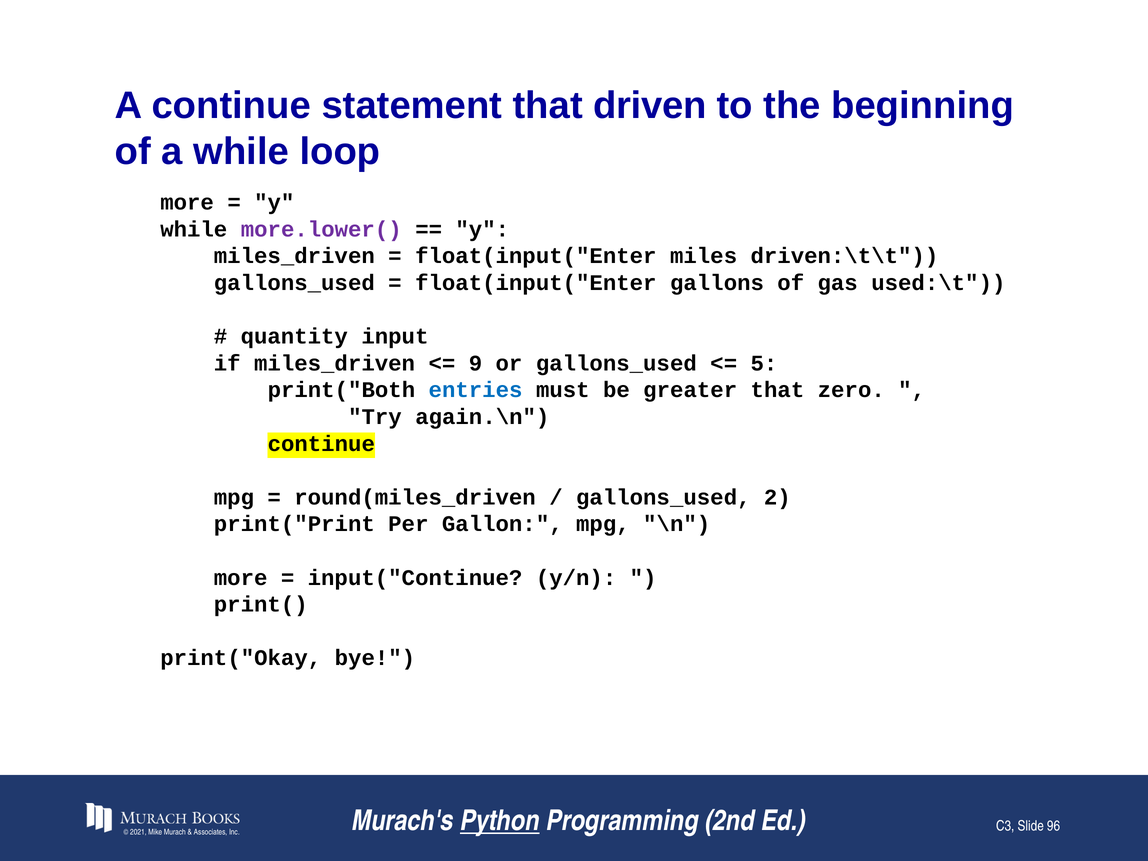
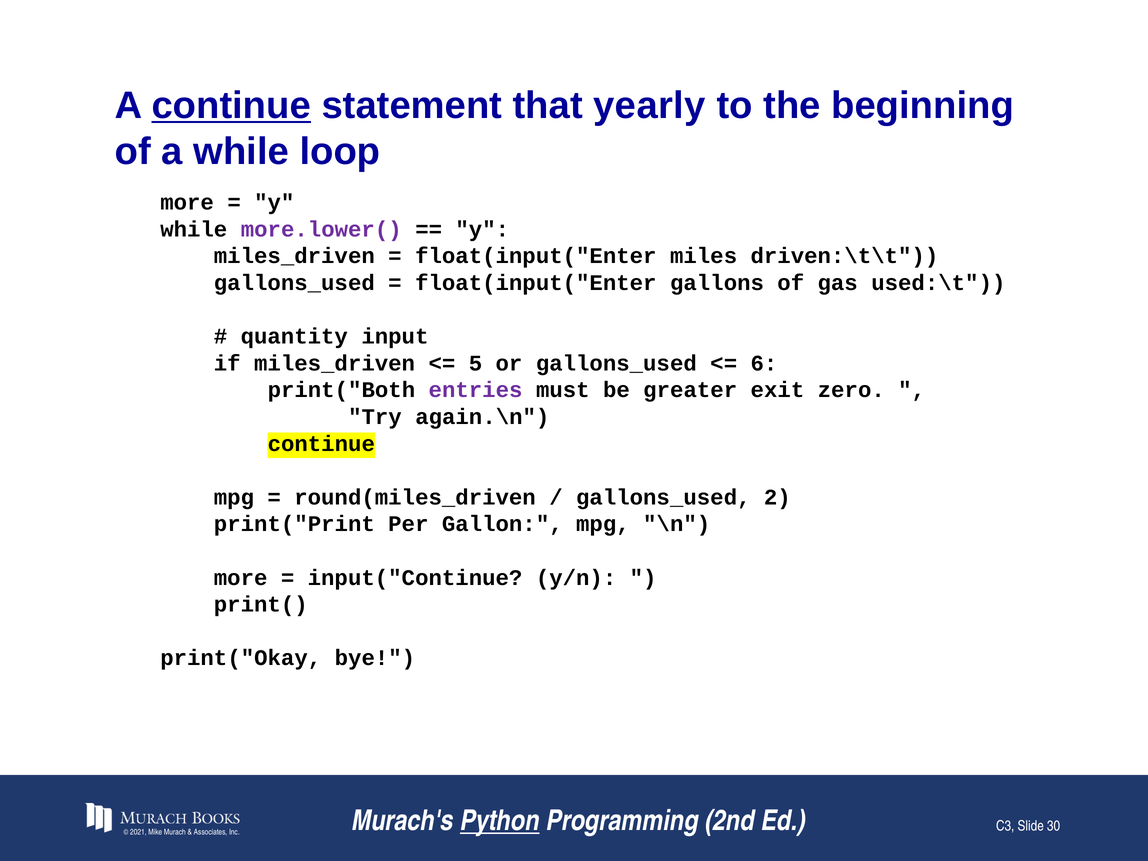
continue underline: none -> present (231, 106)
driven: driven -> yearly (650, 106)
9: 9 -> 5 (476, 363)
5: 5 -> 6 (764, 363)
entries colour: blue -> purple (476, 390)
greater that: that -> exit (777, 390)
96: 96 -> 30 (1054, 826)
